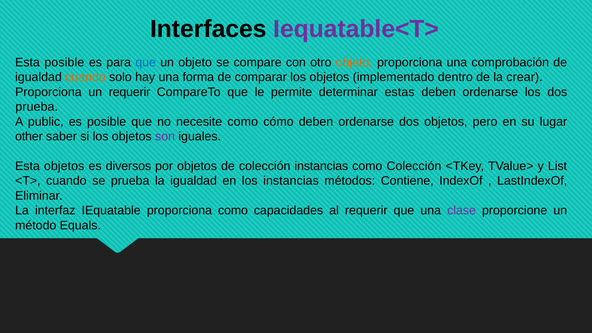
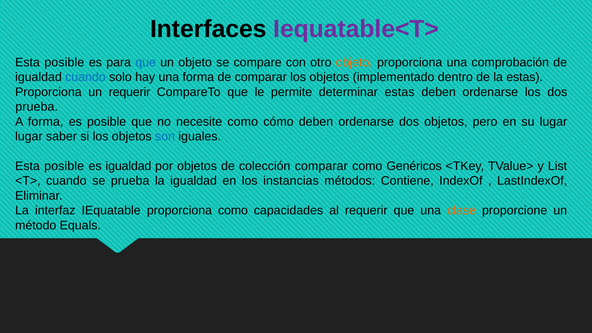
cuando colour: orange -> blue (85, 77)
la crear: crear -> estas (525, 77)
A public: public -> forma (46, 122)
other: other -> lugar (29, 136)
son colour: purple -> blue (165, 136)
objetos: objetos -> posible (64, 166)
es diversos: diversos -> igualdad (128, 166)
colección instancias: instancias -> comparar (321, 166)
como Colección: Colección -> Genéricos (414, 166)
clase colour: purple -> orange (462, 210)
